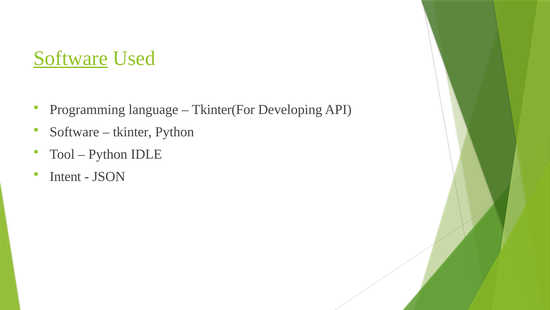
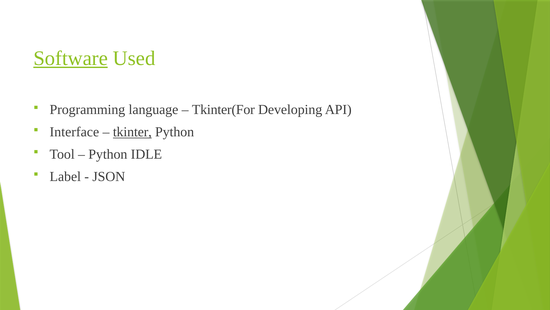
Software: Software -> Interface (74, 132)
tkinter underline: none -> present (132, 132)
Intent: Intent -> Label (65, 176)
